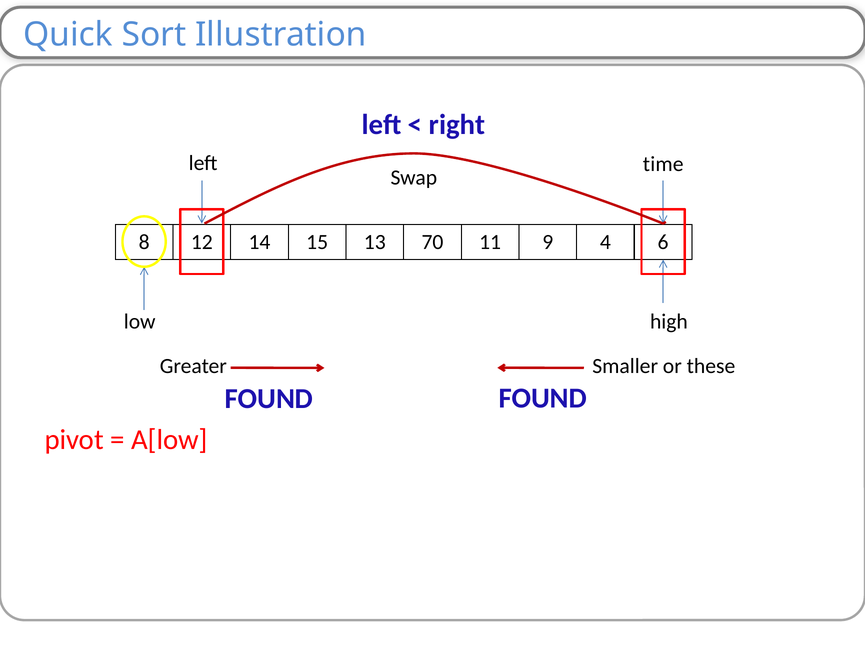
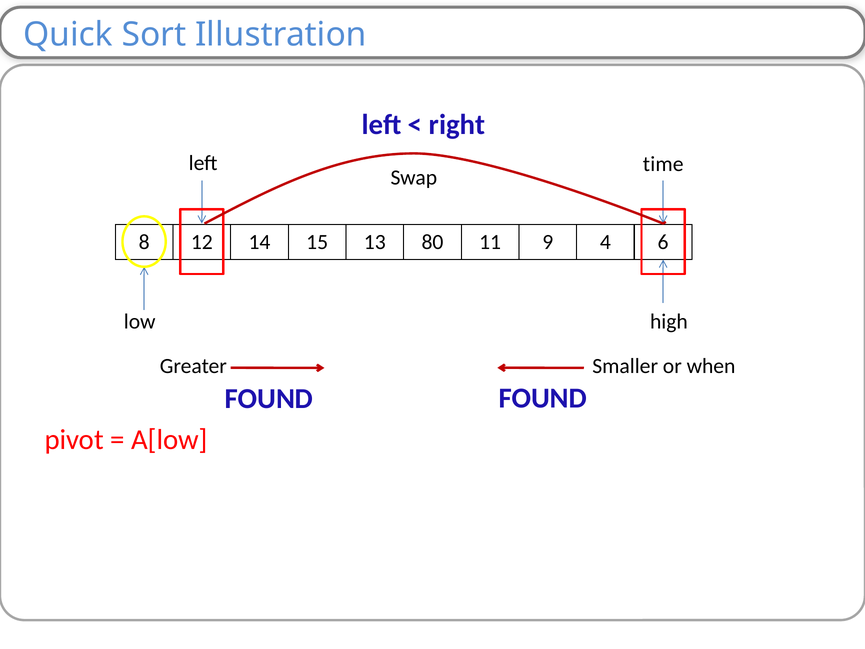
70: 70 -> 80 (432, 242)
these: these -> when (711, 366)
